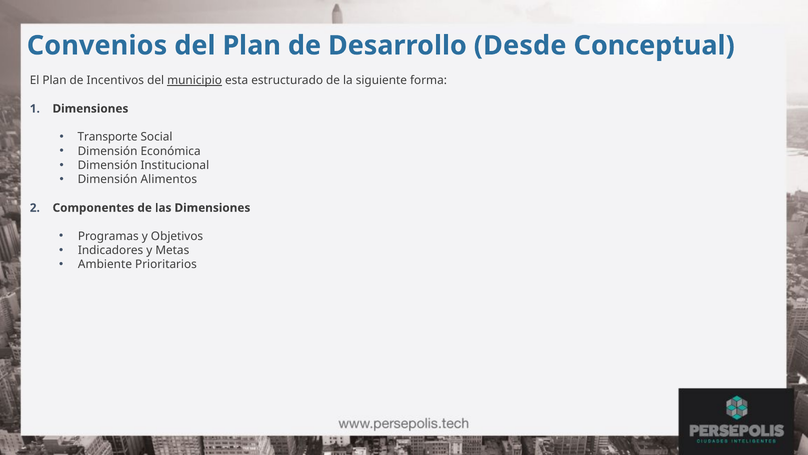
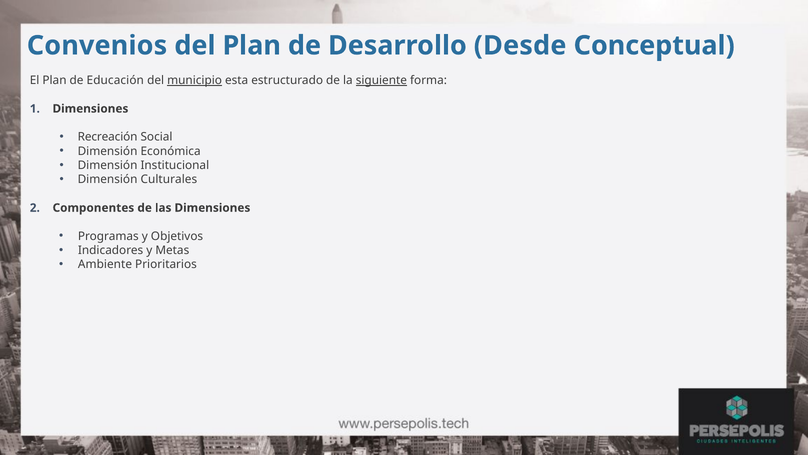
Incentivos: Incentivos -> Educación (115, 80)
siguiente underline: none -> present (381, 80)
Transporte: Transporte -> Recreación (108, 137)
Alimentos: Alimentos -> Culturales (169, 179)
